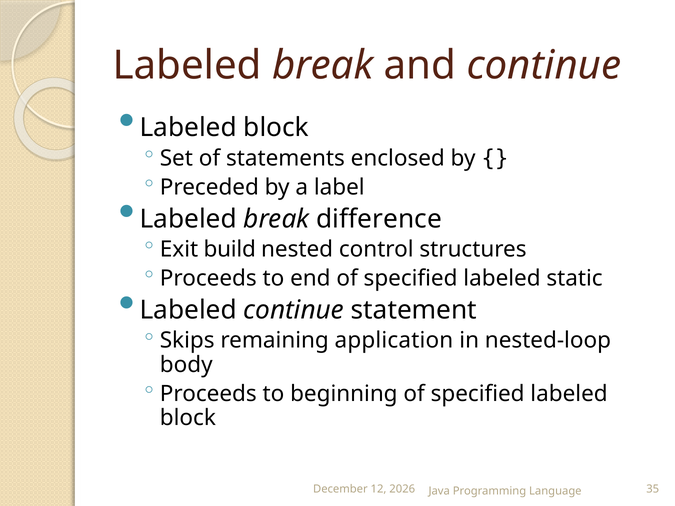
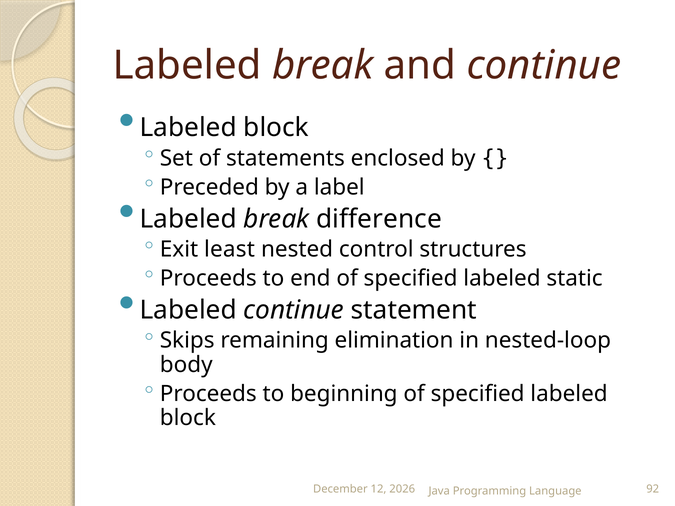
build: build -> least (229, 249)
application: application -> elimination (394, 341)
35: 35 -> 92 (653, 489)
